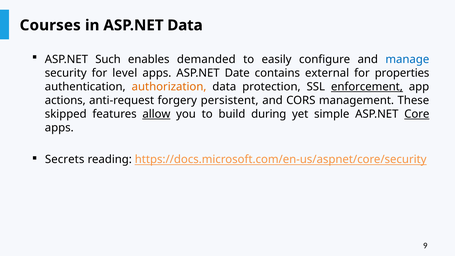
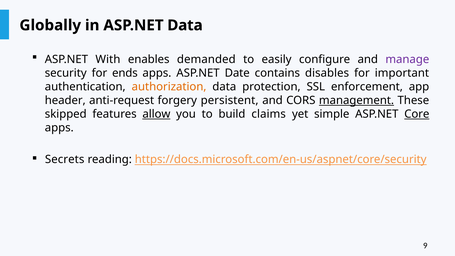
Courses: Courses -> Globally (50, 25)
Such: Such -> With (108, 59)
manage colour: blue -> purple (407, 59)
level: level -> ends (125, 73)
external: external -> disables (327, 73)
properties: properties -> important (402, 73)
enforcement underline: present -> none (367, 87)
actions: actions -> header (65, 100)
management underline: none -> present (357, 100)
during: during -> claims (269, 114)
